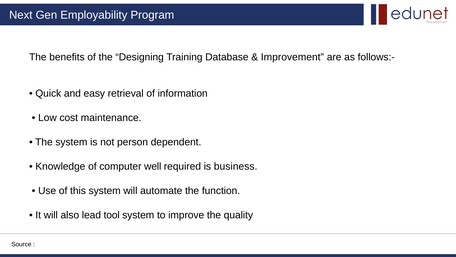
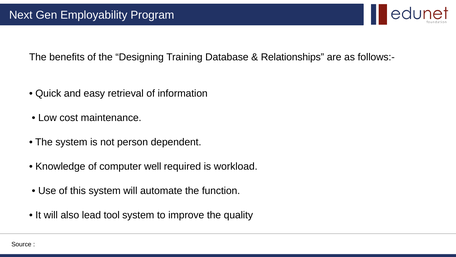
Improvement: Improvement -> Relationships (292, 57)
business: business -> workload (236, 166)
